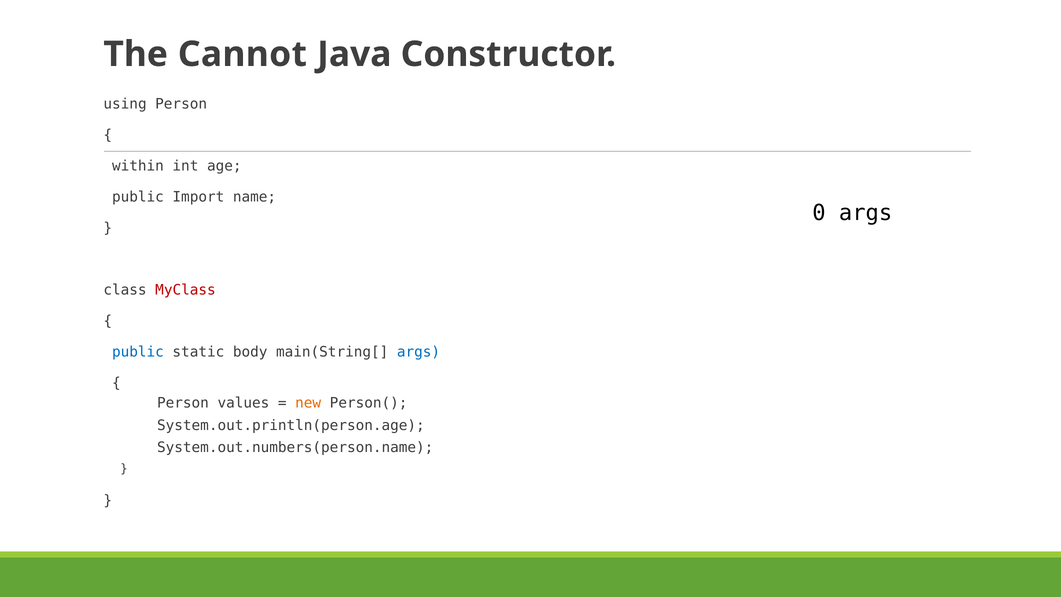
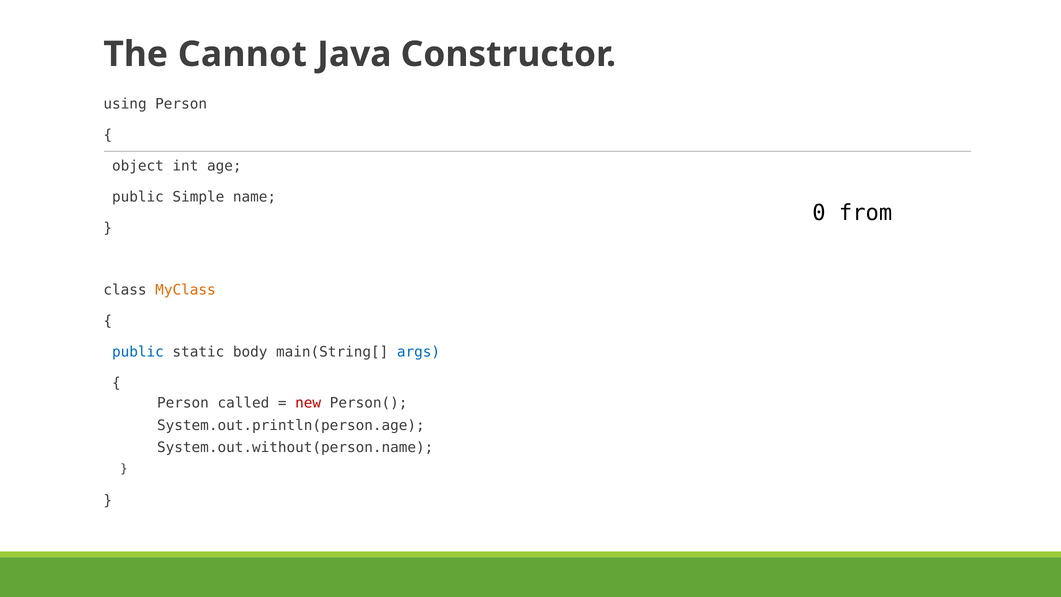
within: within -> object (138, 166)
Import: Import -> Simple (198, 197)
0 args: args -> from (866, 213)
MyClass colour: red -> orange (185, 290)
values: values -> called (243, 403)
new colour: orange -> red (308, 403)
System.out.numbers(person.name: System.out.numbers(person.name -> System.out.without(person.name (295, 447)
